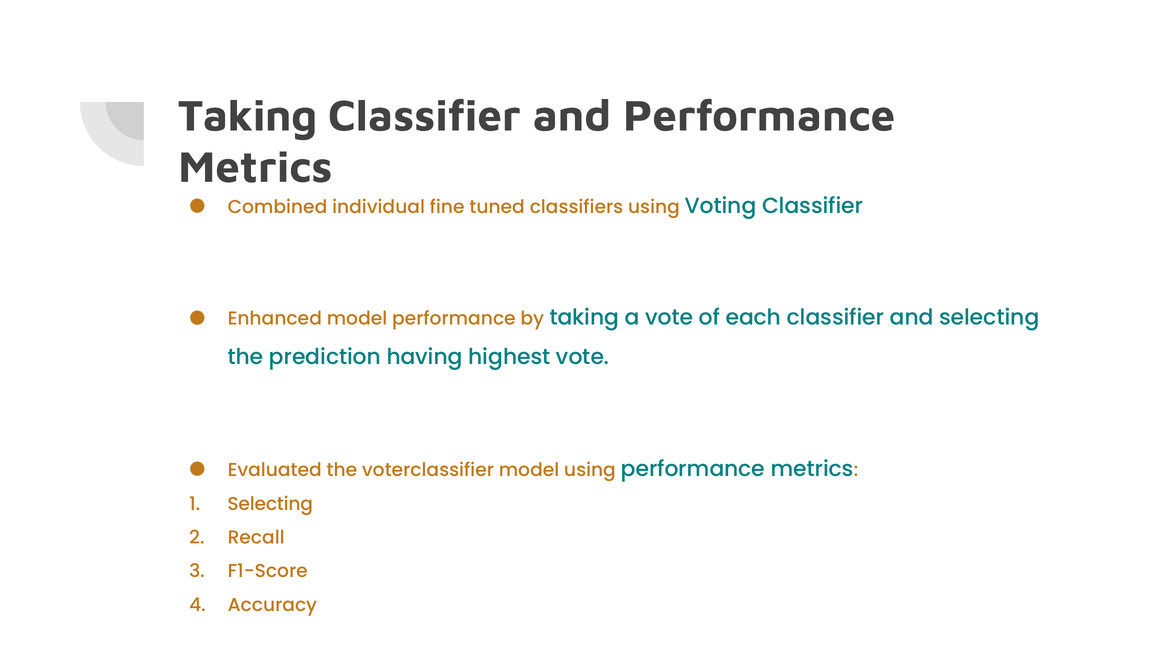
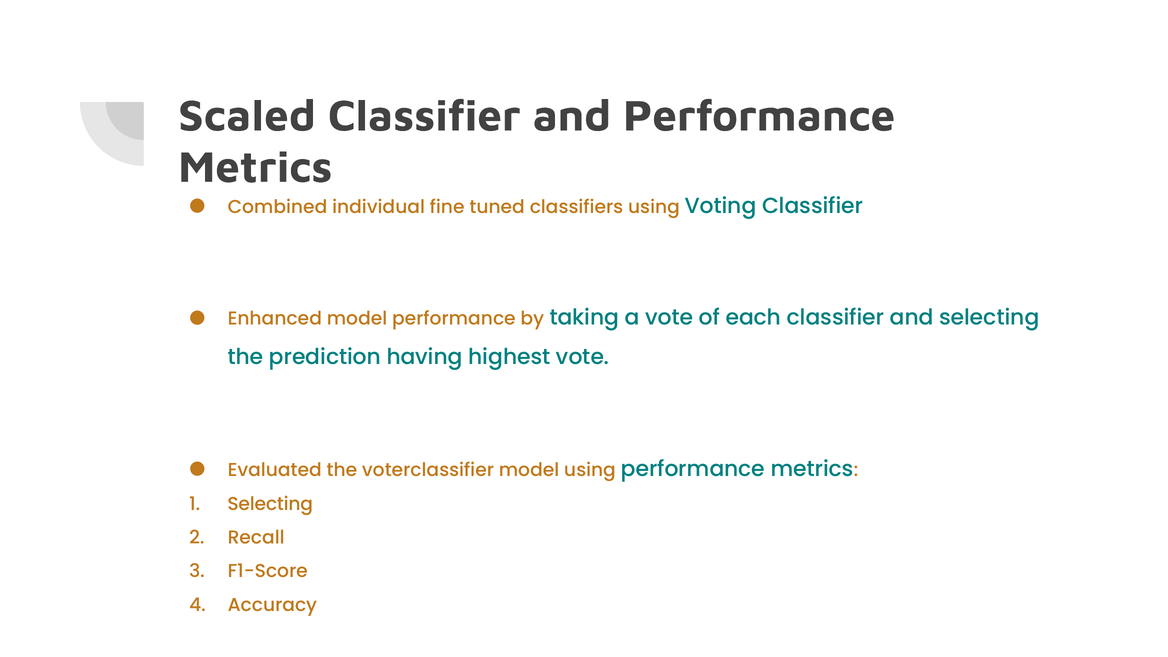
Taking: Taking -> Scaled (247, 116)
